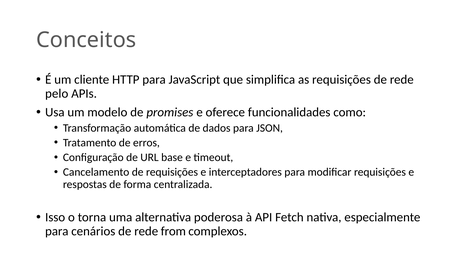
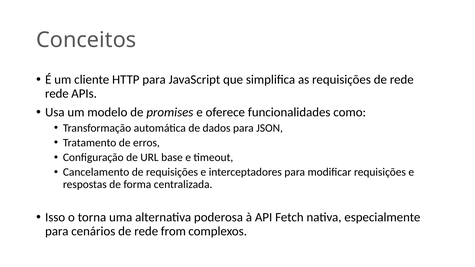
pelo: pelo -> rede (57, 94)
